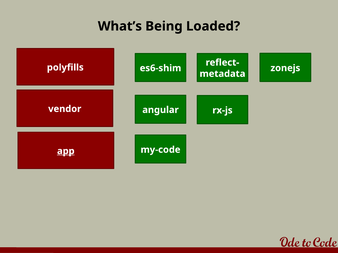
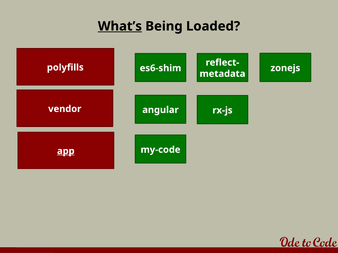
What’s underline: none -> present (120, 26)
